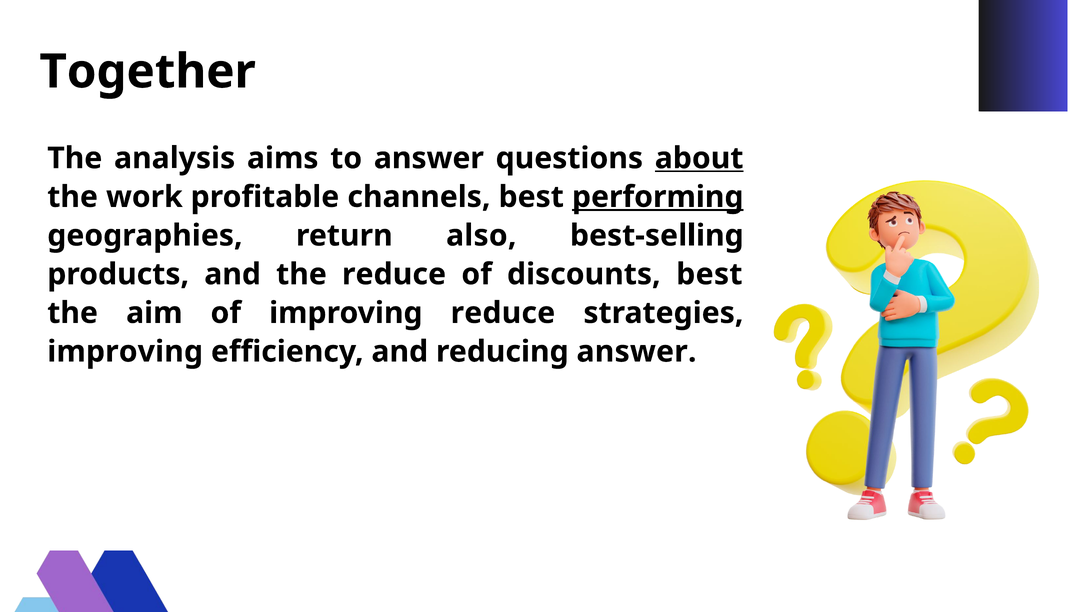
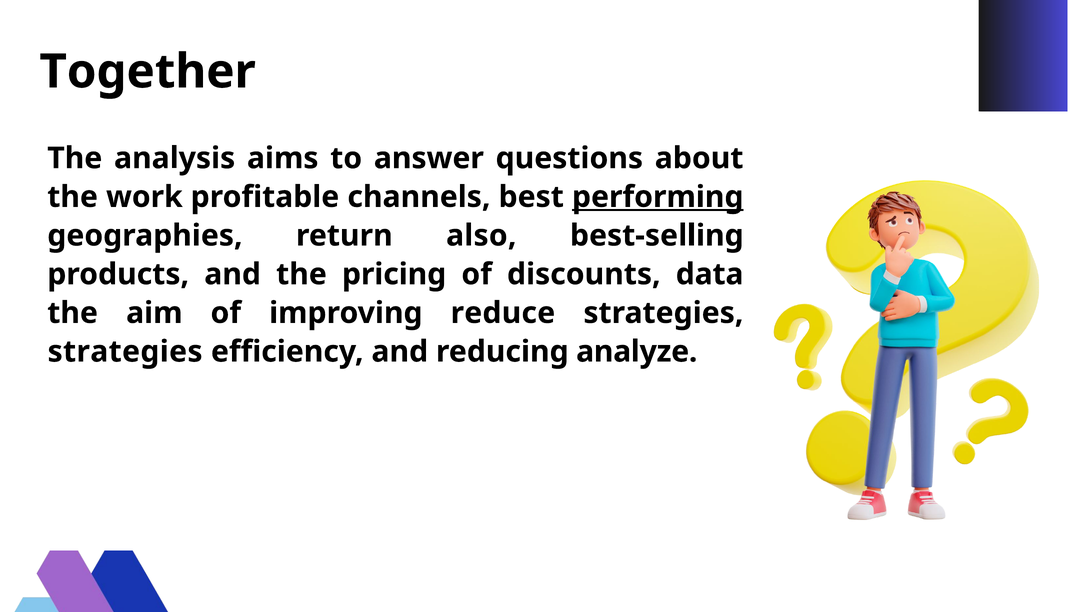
about underline: present -> none (699, 158)
the reduce: reduce -> pricing (394, 274)
discounts best: best -> data (710, 274)
improving: improving -> strategies (125, 351)
reducing answer: answer -> analyze (637, 351)
